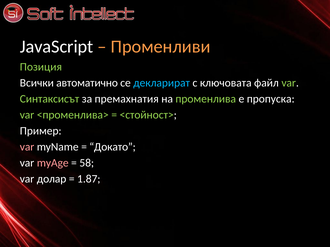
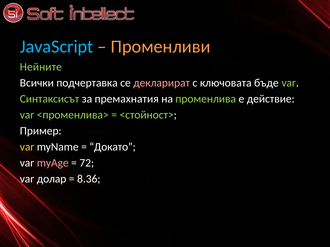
JavaScript colour: white -> light blue (57, 47)
Позиция: Позиция -> Нейните (41, 67)
автоматично: автоматично -> подчертавка (87, 83)
декларират colour: light blue -> pink (162, 83)
файл: файл -> бъде (266, 83)
пропуска: пропуска -> действие (271, 99)
var colour: pink -> yellow (27, 147)
58: 58 -> 72 (87, 163)
1.87: 1.87 -> 8.36 (89, 179)
